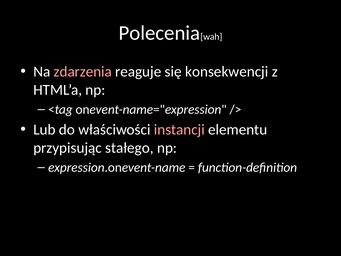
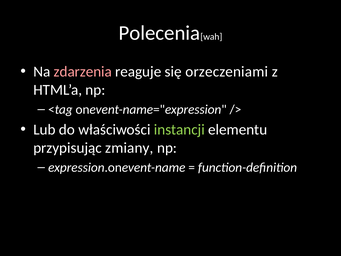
konsekwencji: konsekwencji -> orzeczeniami (227, 72)
instancji colour: pink -> light green (179, 130)
stałego: stałego -> zmiany (129, 148)
